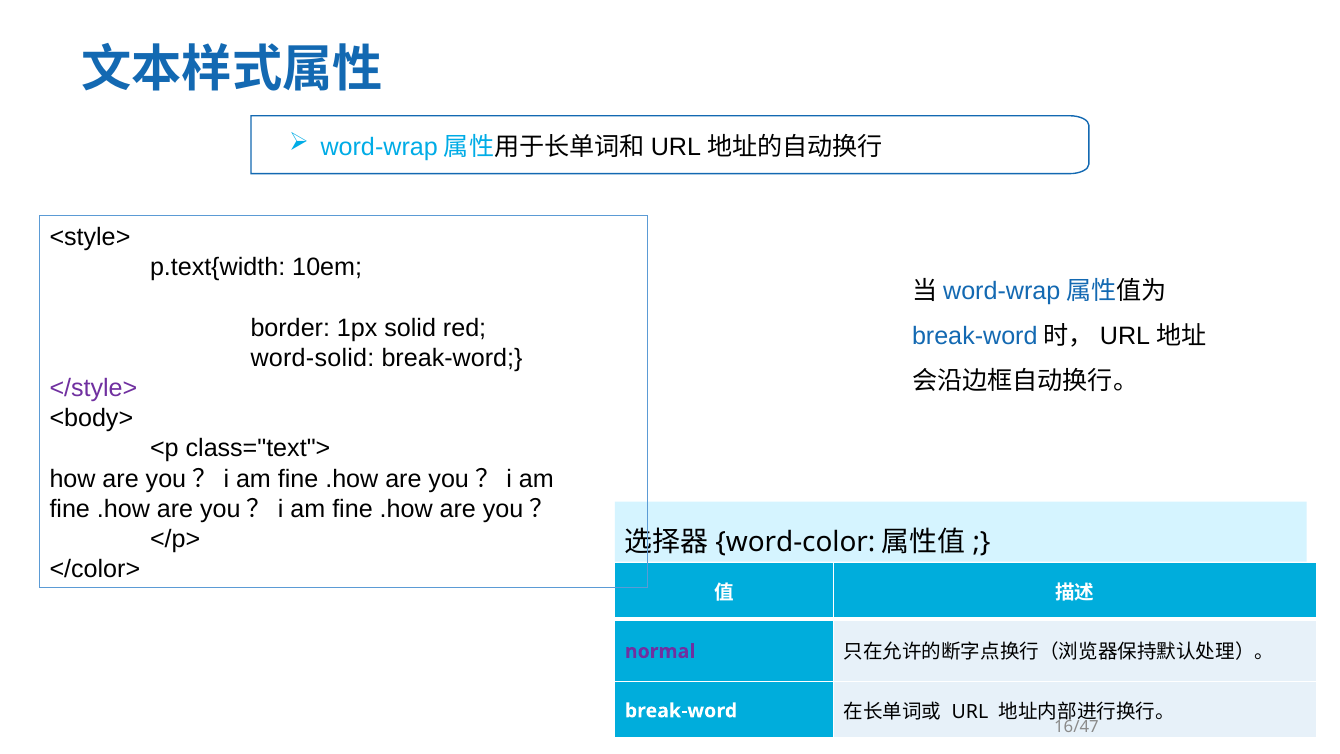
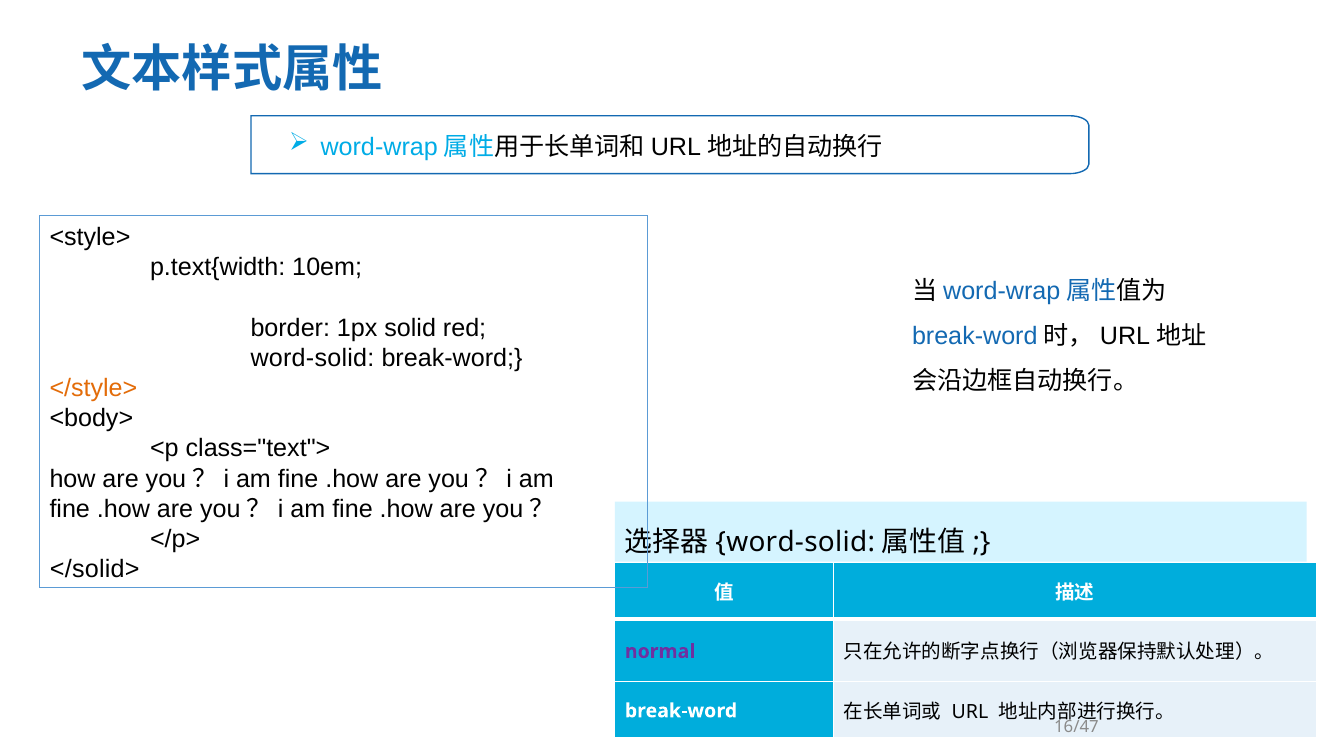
</style> colour: purple -> orange (93, 388)
word-color: word-color -> word-solid (795, 542)
</color>: </color> -> </solid> (95, 569)
